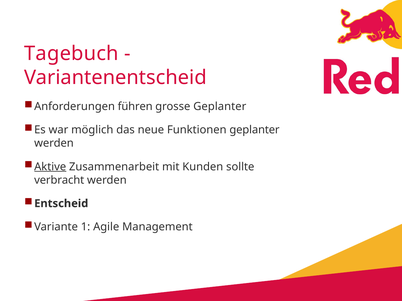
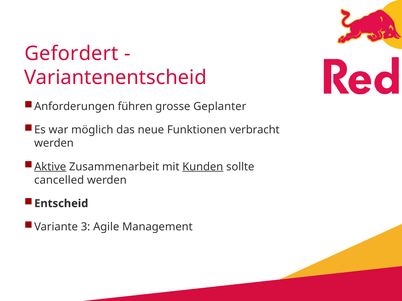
Tagebuch: Tagebuch -> Gefordert (71, 54)
Funktionen geplanter: geplanter -> verbracht (255, 130)
Kunden underline: none -> present (203, 167)
verbracht: verbracht -> cancelled (59, 180)
1: 1 -> 3 (86, 227)
